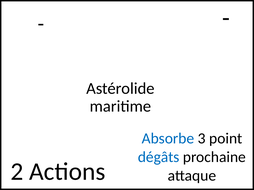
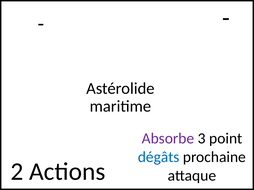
Absorbe colour: blue -> purple (168, 139)
